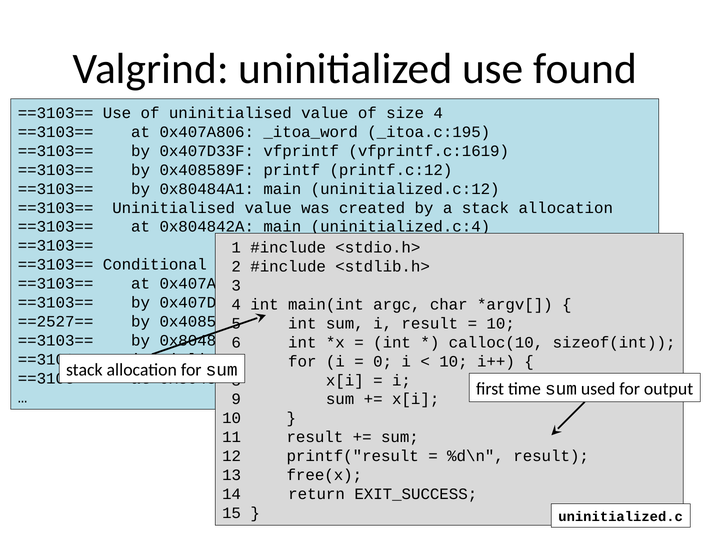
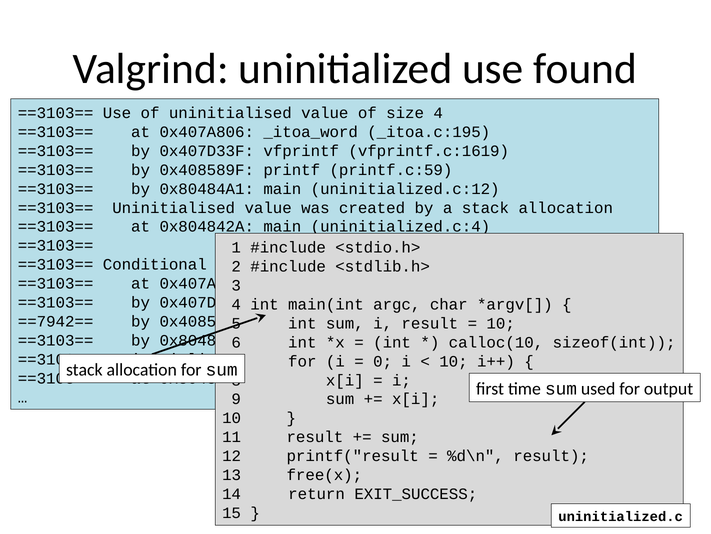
printf.c:12: printf.c:12 -> printf.c:59 (391, 170)
==2527==: ==2527== -> ==7942== (56, 321)
